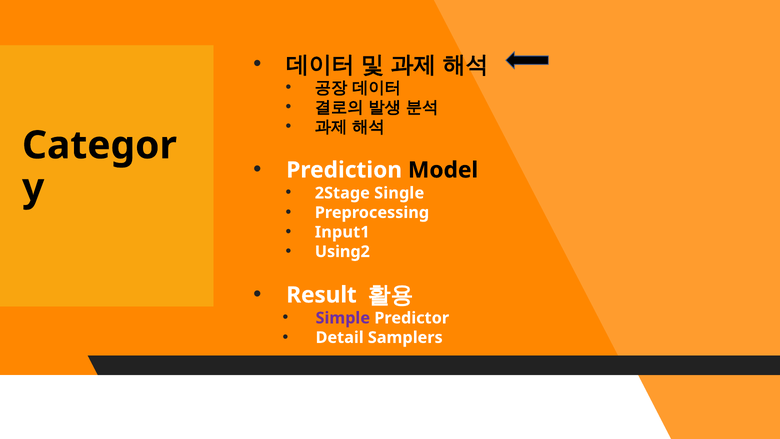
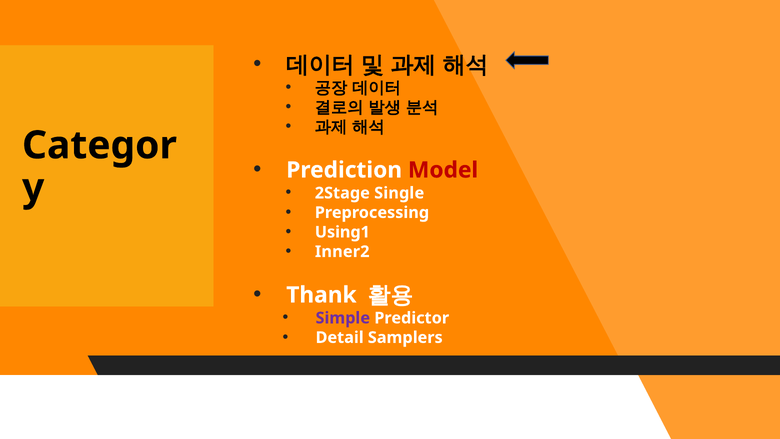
Model colour: black -> red (443, 170)
Input1: Input1 -> Using1 (342, 232)
Using2: Using2 -> Inner2 (342, 252)
Result: Result -> Thank (321, 295)
